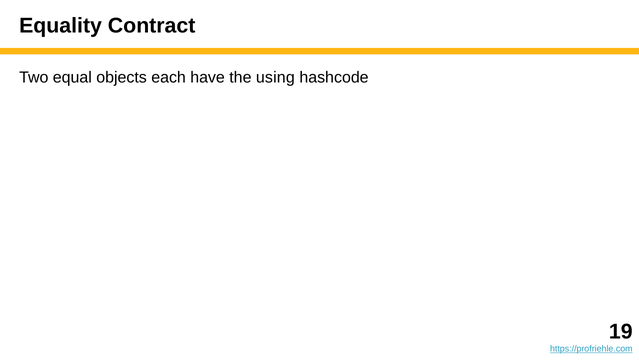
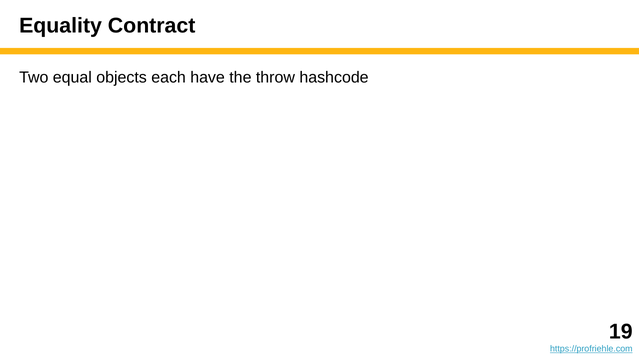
using: using -> throw (275, 77)
